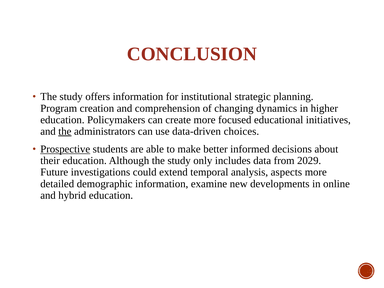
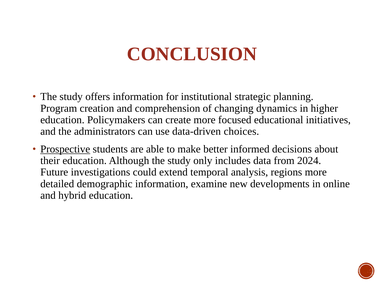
the underline: present -> none (65, 131)
2029: 2029 -> 2024 (309, 161)
aspects: aspects -> regions (286, 172)
